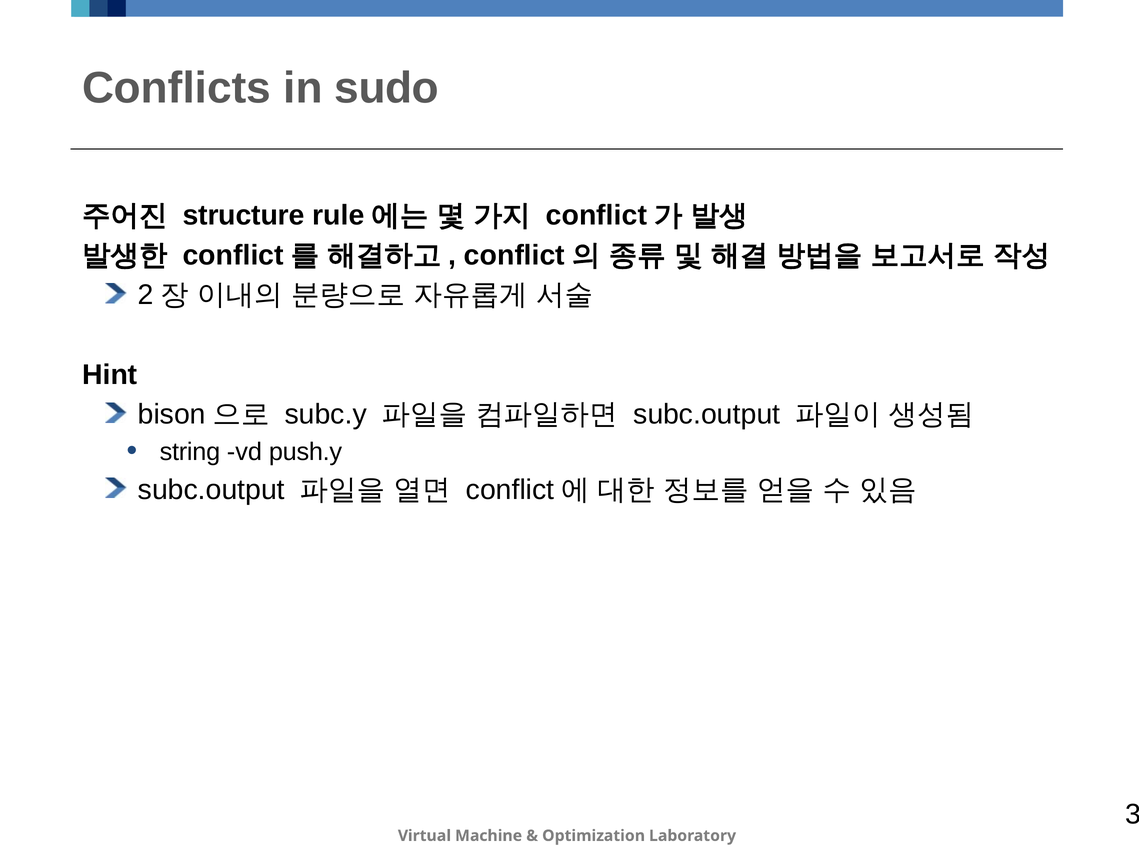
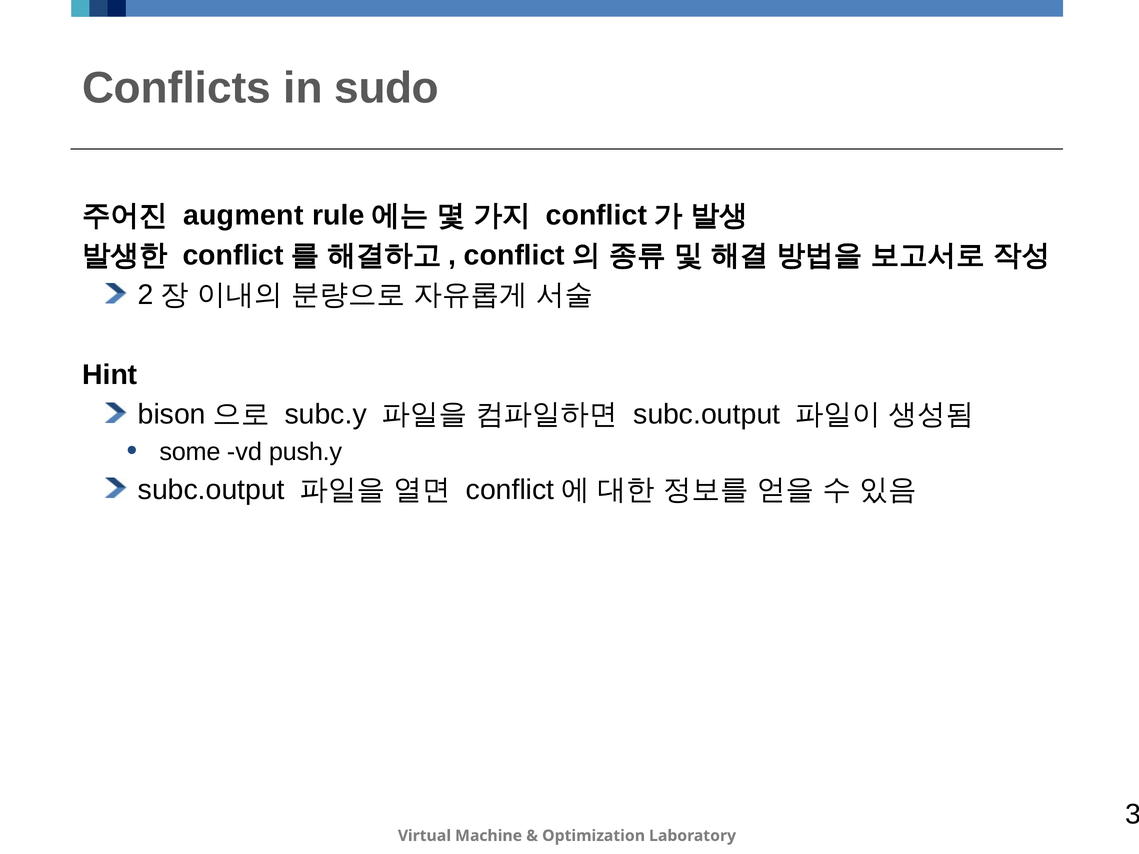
structure: structure -> augment (243, 215)
string: string -> some (190, 452)
